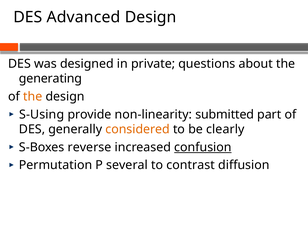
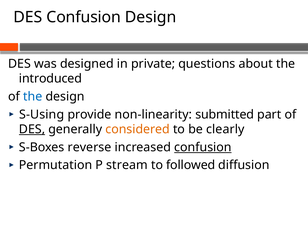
DES Advanced: Advanced -> Confusion (84, 17)
generating: generating -> introduced (50, 79)
the colour: orange -> blue (33, 97)
DES underline: none -> present (32, 129)
several: several -> stream (127, 165)
contrast: contrast -> followed (191, 165)
